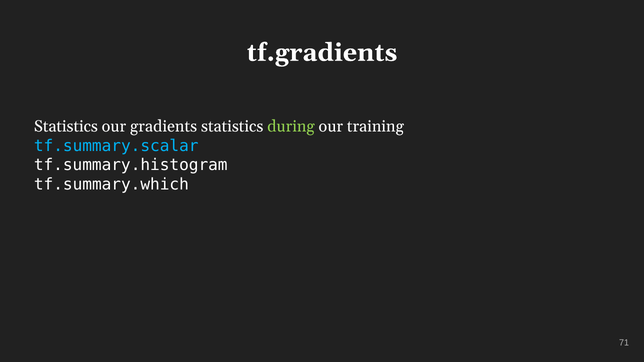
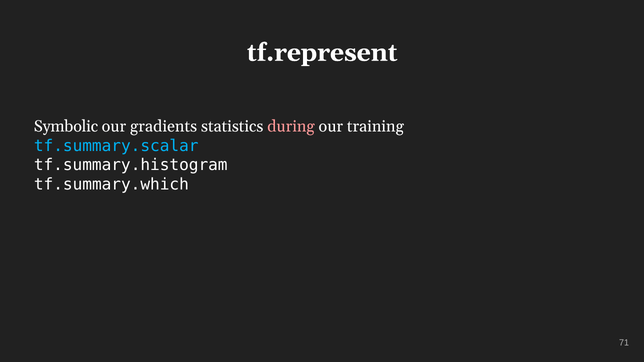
tf.gradients: tf.gradients -> tf.represent (322, 53)
Statistics: Statistics -> Symbolic (66, 127)
during colour: light green -> pink (291, 127)
